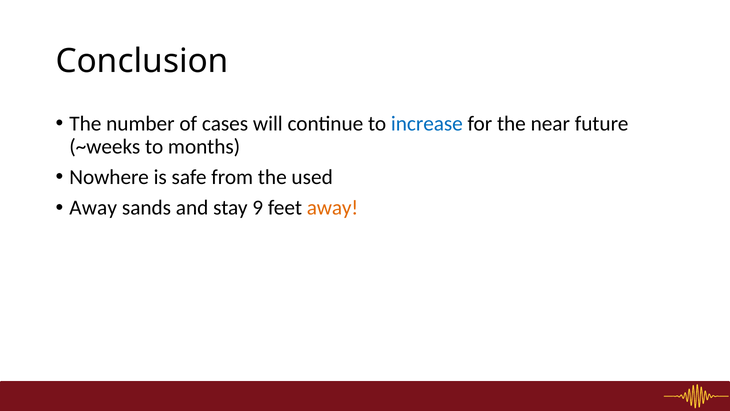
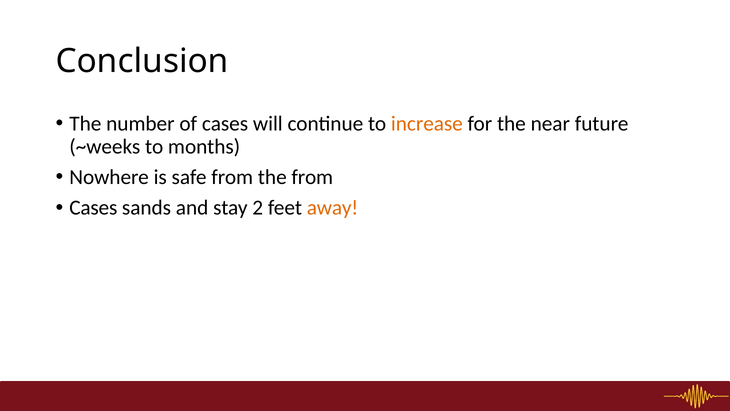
increase colour: blue -> orange (427, 123)
the used: used -> from (312, 177)
Away: Away -> Cases (93, 208)
9: 9 -> 2 (258, 208)
